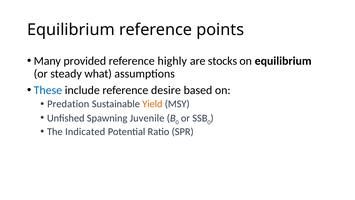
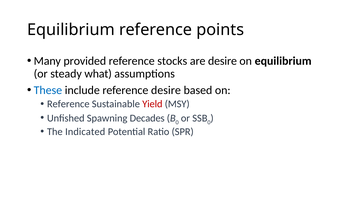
highly: highly -> stocks (172, 61)
are stocks: stocks -> desire (222, 61)
Predation: Predation -> Reference (68, 104)
Yield colour: orange -> red (152, 104)
Juvenile: Juvenile -> Decades (147, 118)
